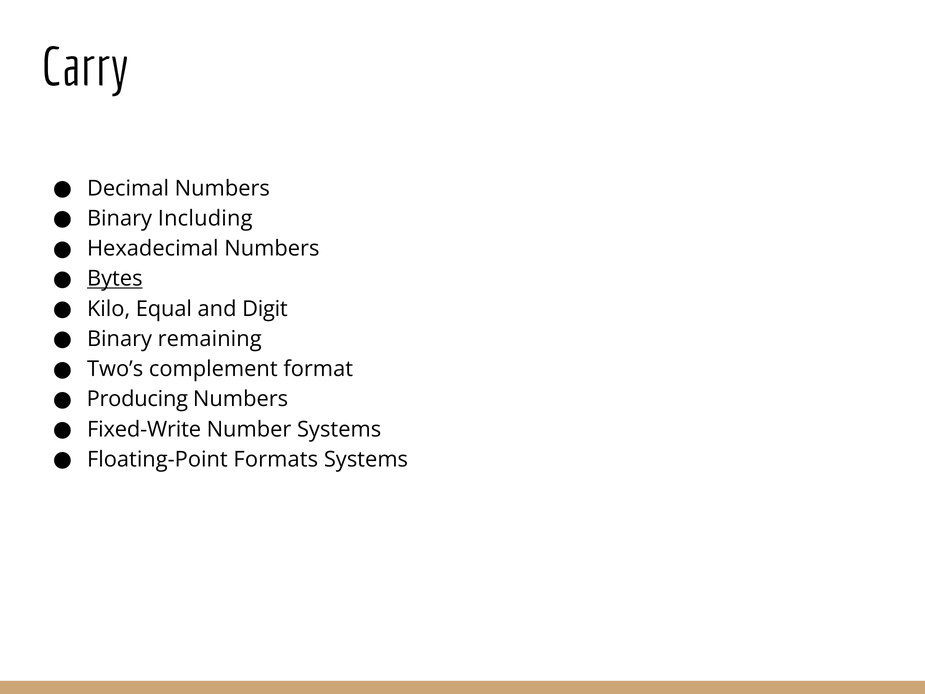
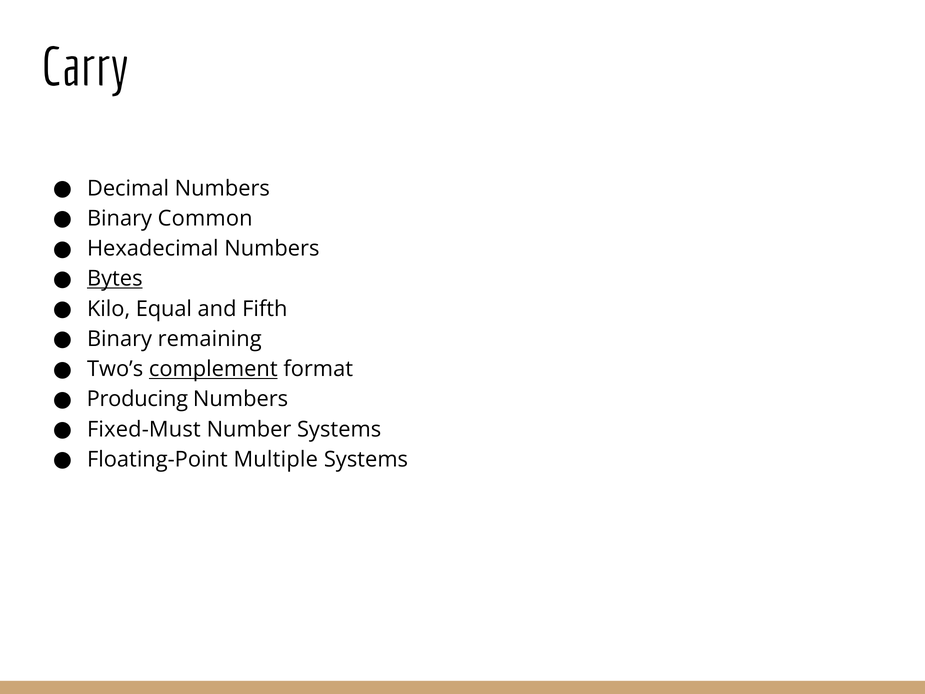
Including: Including -> Common (205, 218)
Digit: Digit -> Fifth (265, 309)
complement underline: none -> present (213, 369)
Fixed-Write: Fixed-Write -> Fixed-Must (144, 429)
Formats: Formats -> Multiple (276, 459)
